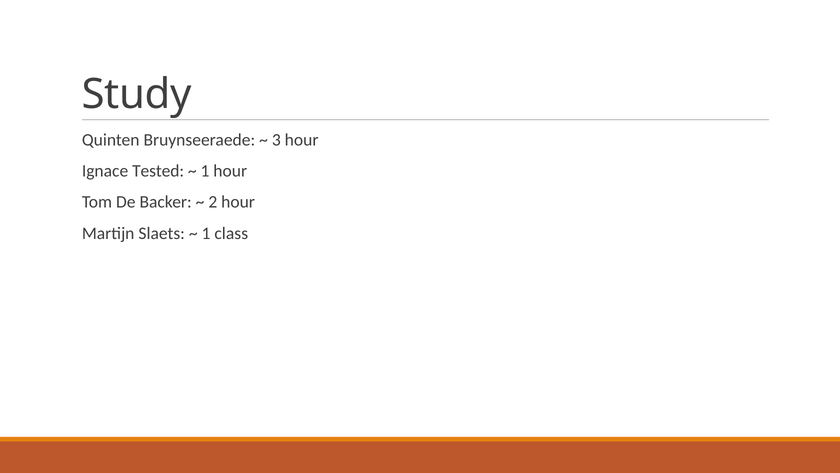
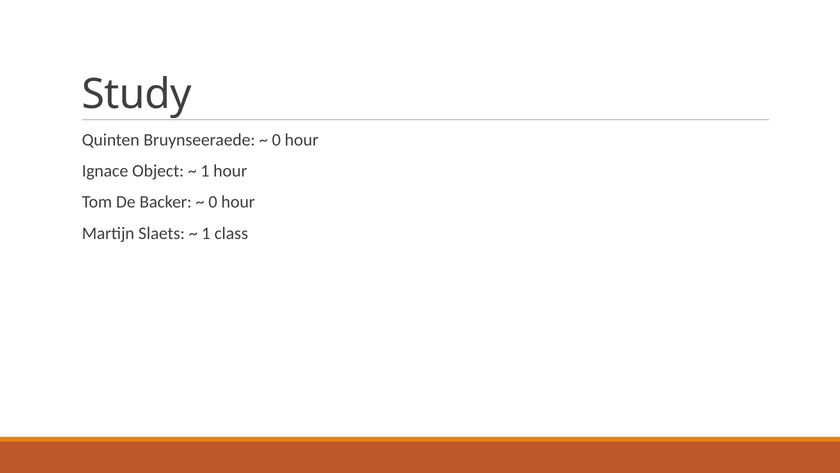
3: 3 -> 0 (276, 140)
Tested: Tested -> Object (158, 171)
2: 2 -> 0 (213, 202)
